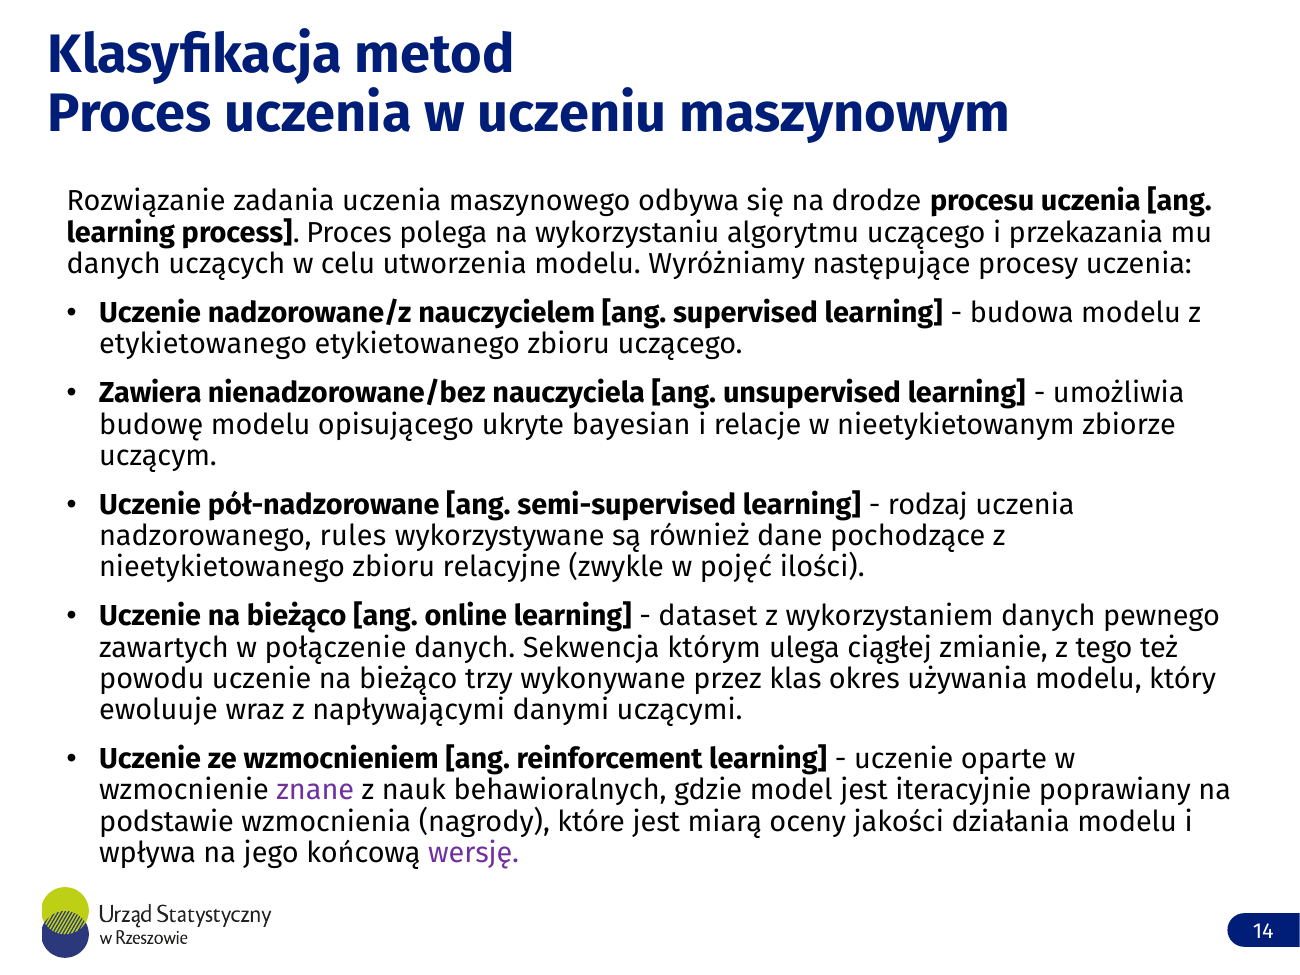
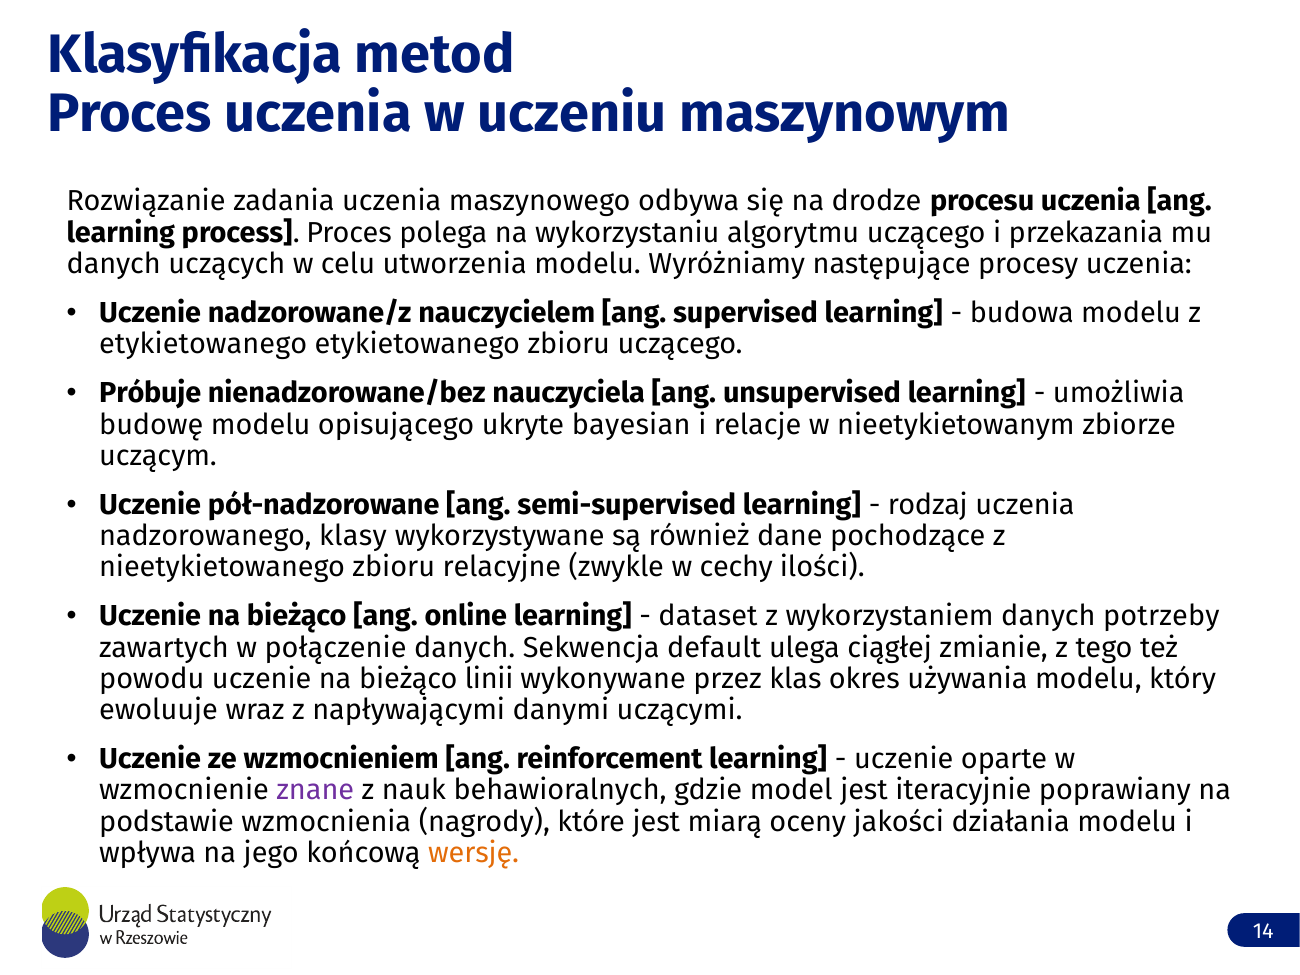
Zawiera: Zawiera -> Próbuje (150, 393)
rules: rules -> klasy (353, 536)
pojęć: pojęć -> cechy (736, 567)
pewnego: pewnego -> potrzeby (1161, 616)
którym: którym -> default (714, 648)
trzy: trzy -> linii (489, 679)
wersję colour: purple -> orange (474, 853)
